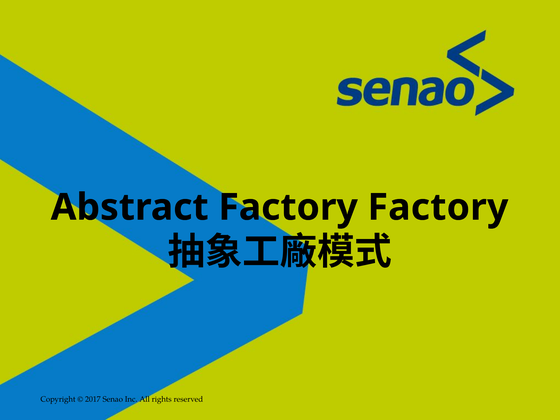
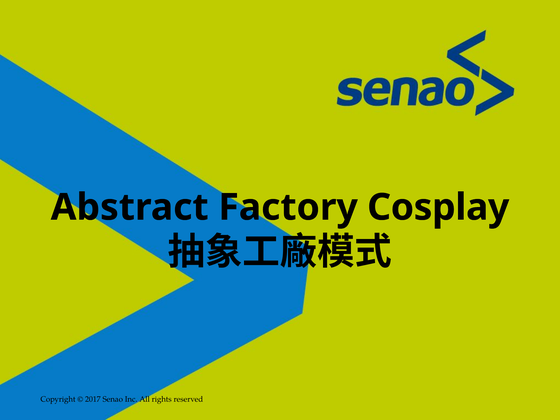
Factory Factory: Factory -> Cosplay (438, 207)
